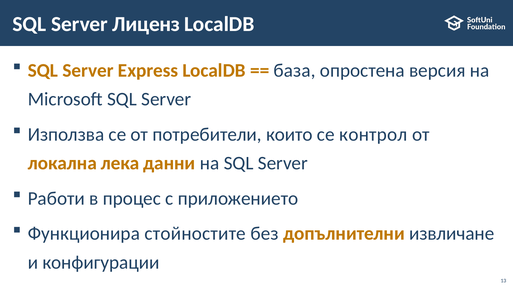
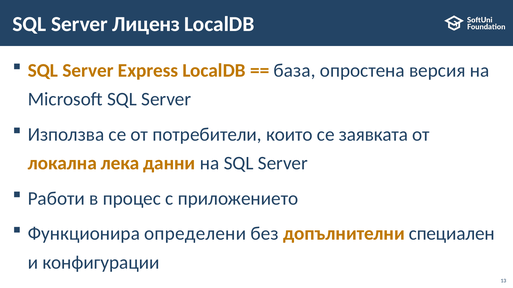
контрол: контрол -> заявката (373, 135)
стойностите: стойностите -> определени (195, 234)
извличане: извличане -> специален (452, 234)
